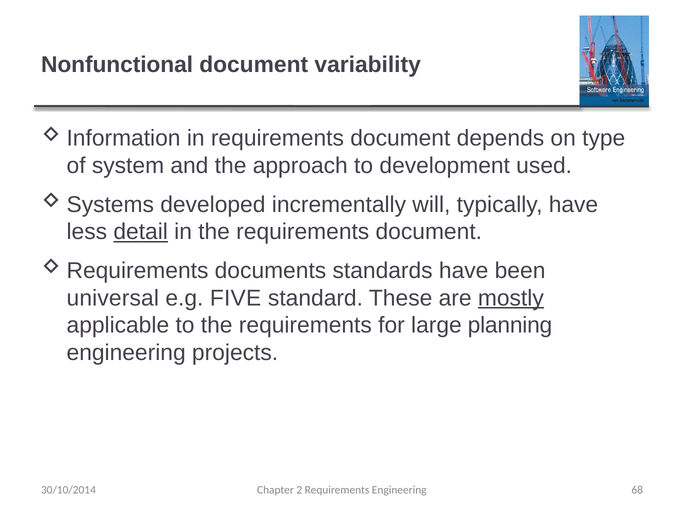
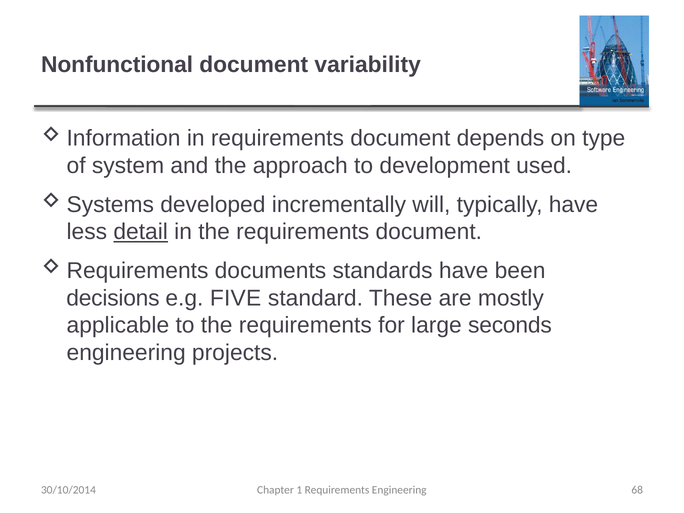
universal: universal -> decisions (113, 298)
mostly underline: present -> none (511, 298)
planning: planning -> seconds (510, 325)
2: 2 -> 1 (299, 490)
